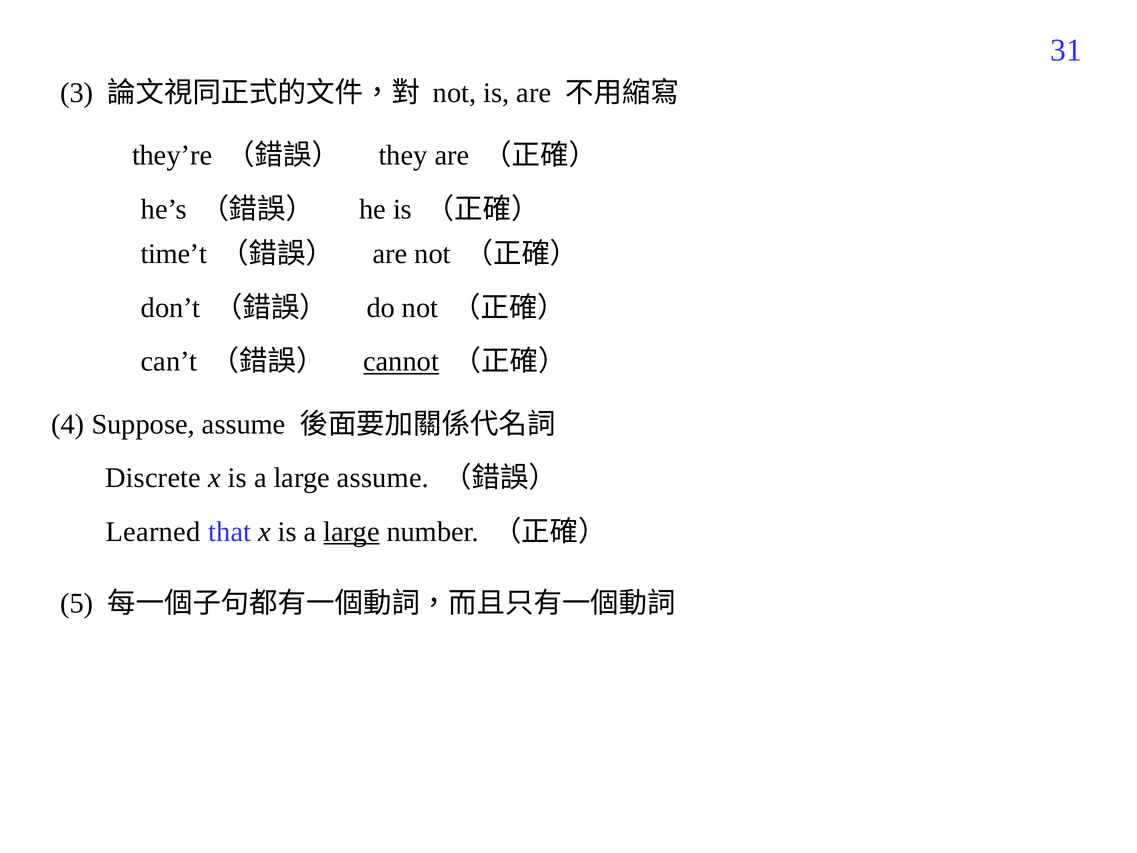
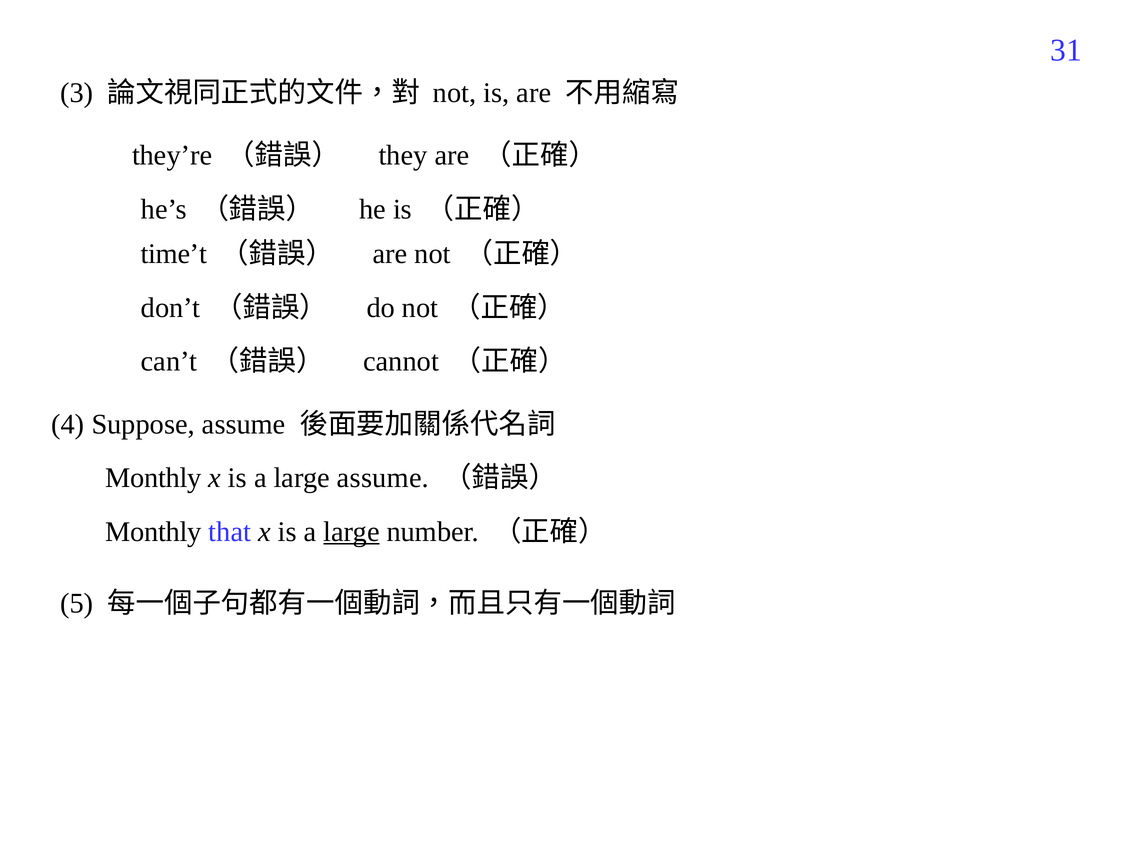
cannot underline: present -> none (401, 361)
Discrete: Discrete -> Monthly (153, 478)
Learned: Learned -> Monthly (153, 532)
